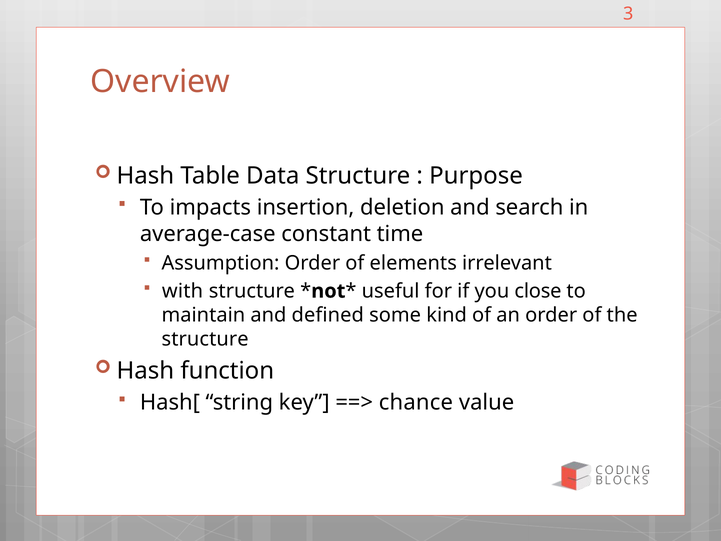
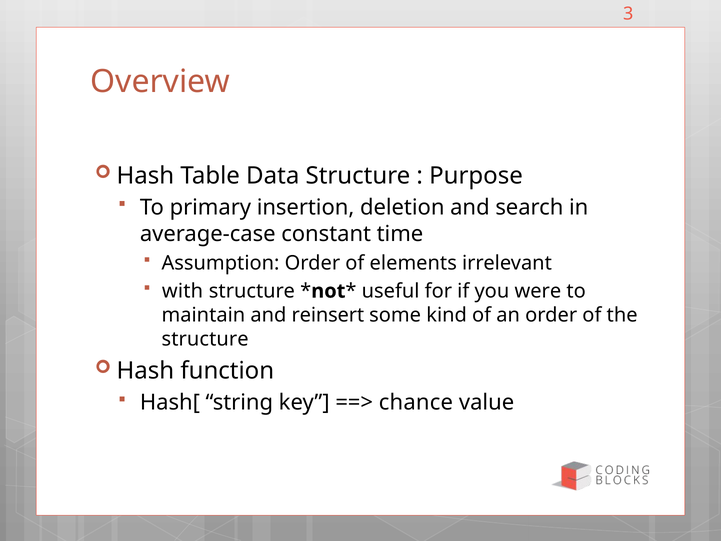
impacts: impacts -> primary (210, 207)
close: close -> were (538, 291)
defined: defined -> reinsert (328, 315)
